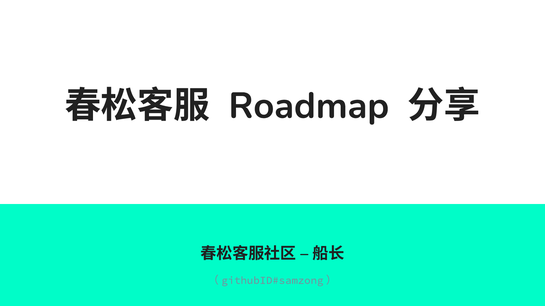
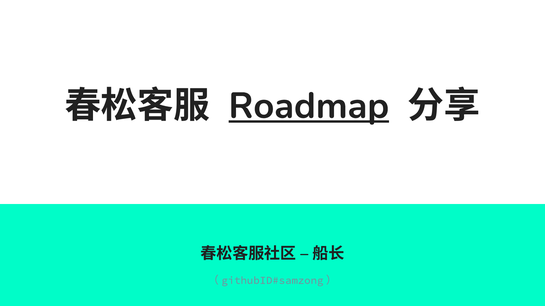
Roadmap underline: none -> present (309, 106)
